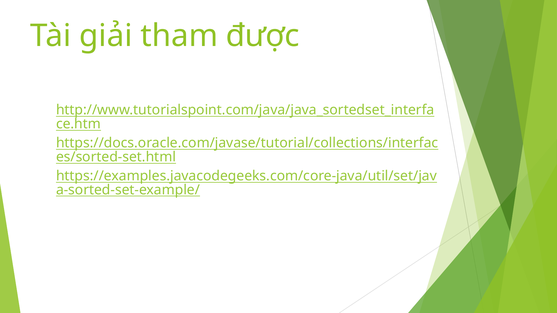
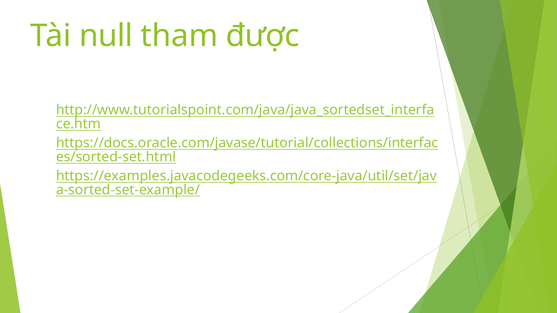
giải: giải -> null (106, 36)
